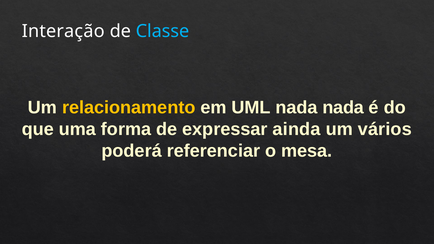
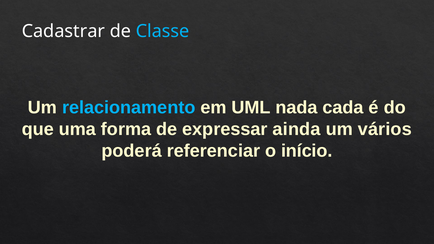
Interação: Interação -> Cadastrar (63, 31)
relacionamento colour: yellow -> light blue (129, 107)
nada nada: nada -> cada (343, 107)
mesa: mesa -> início (307, 151)
